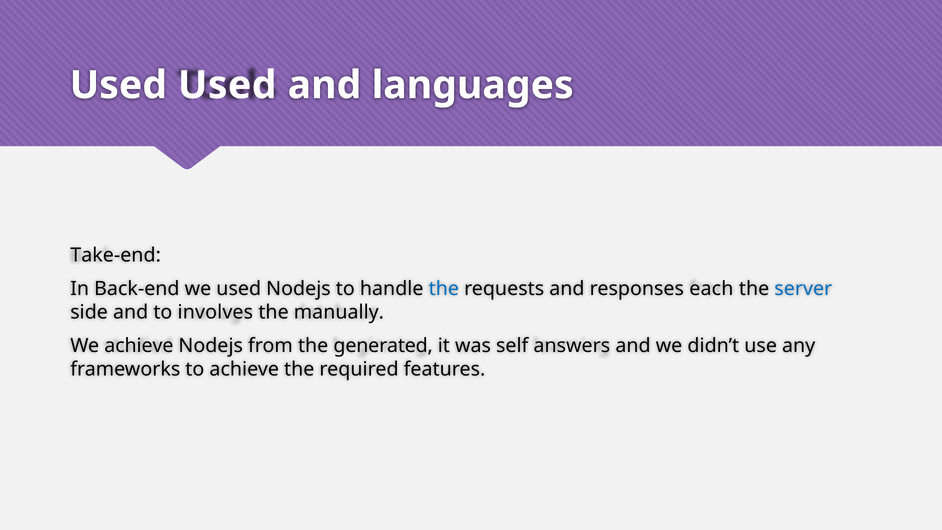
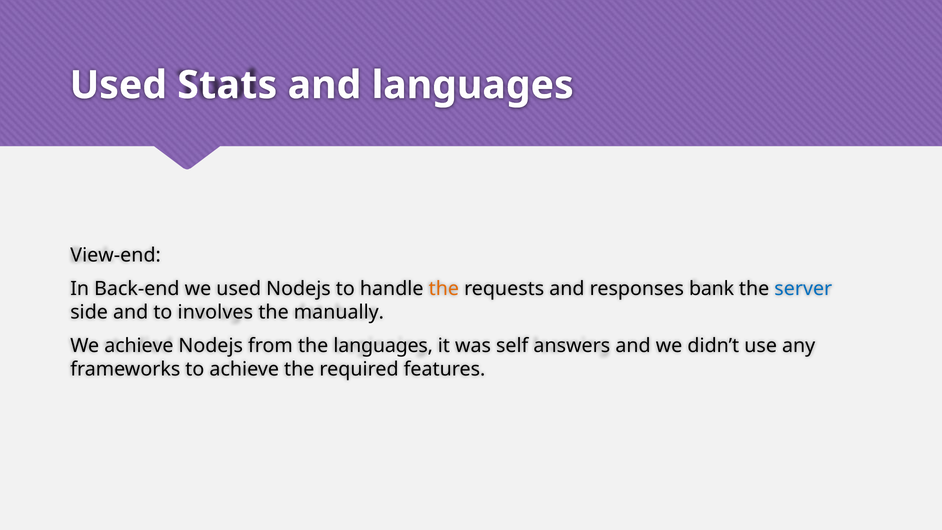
Used Used: Used -> Stats (227, 85)
Take-end: Take-end -> View-end (116, 255)
the colour: blue -> orange (444, 289)
each: each -> bank (712, 289)
the generated: generated -> languages (383, 346)
